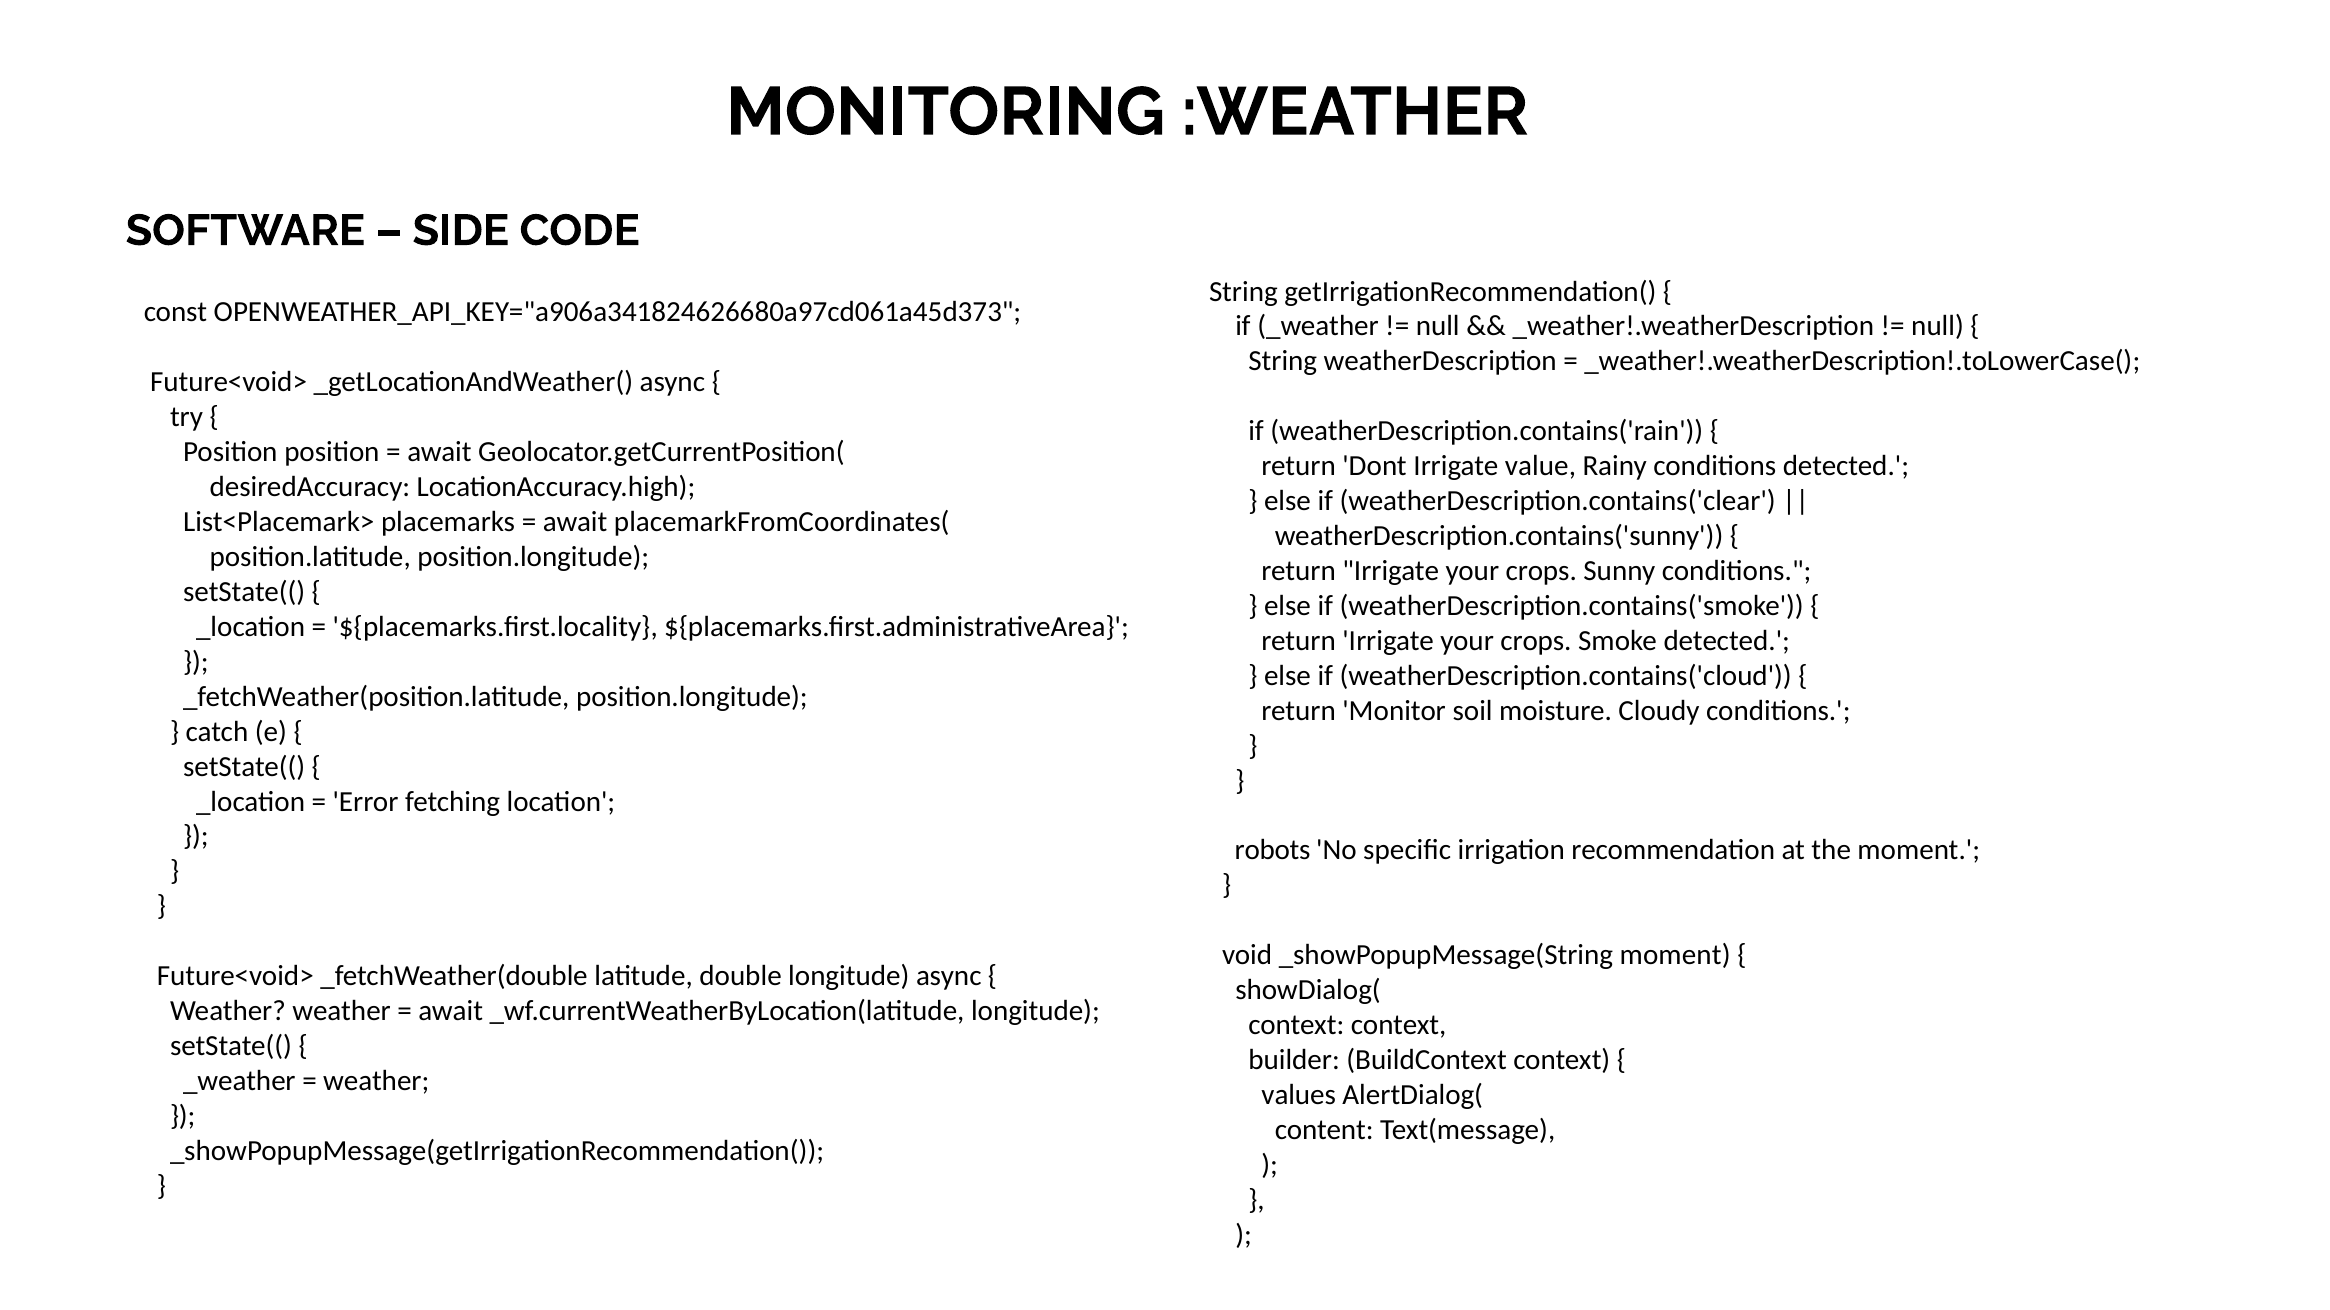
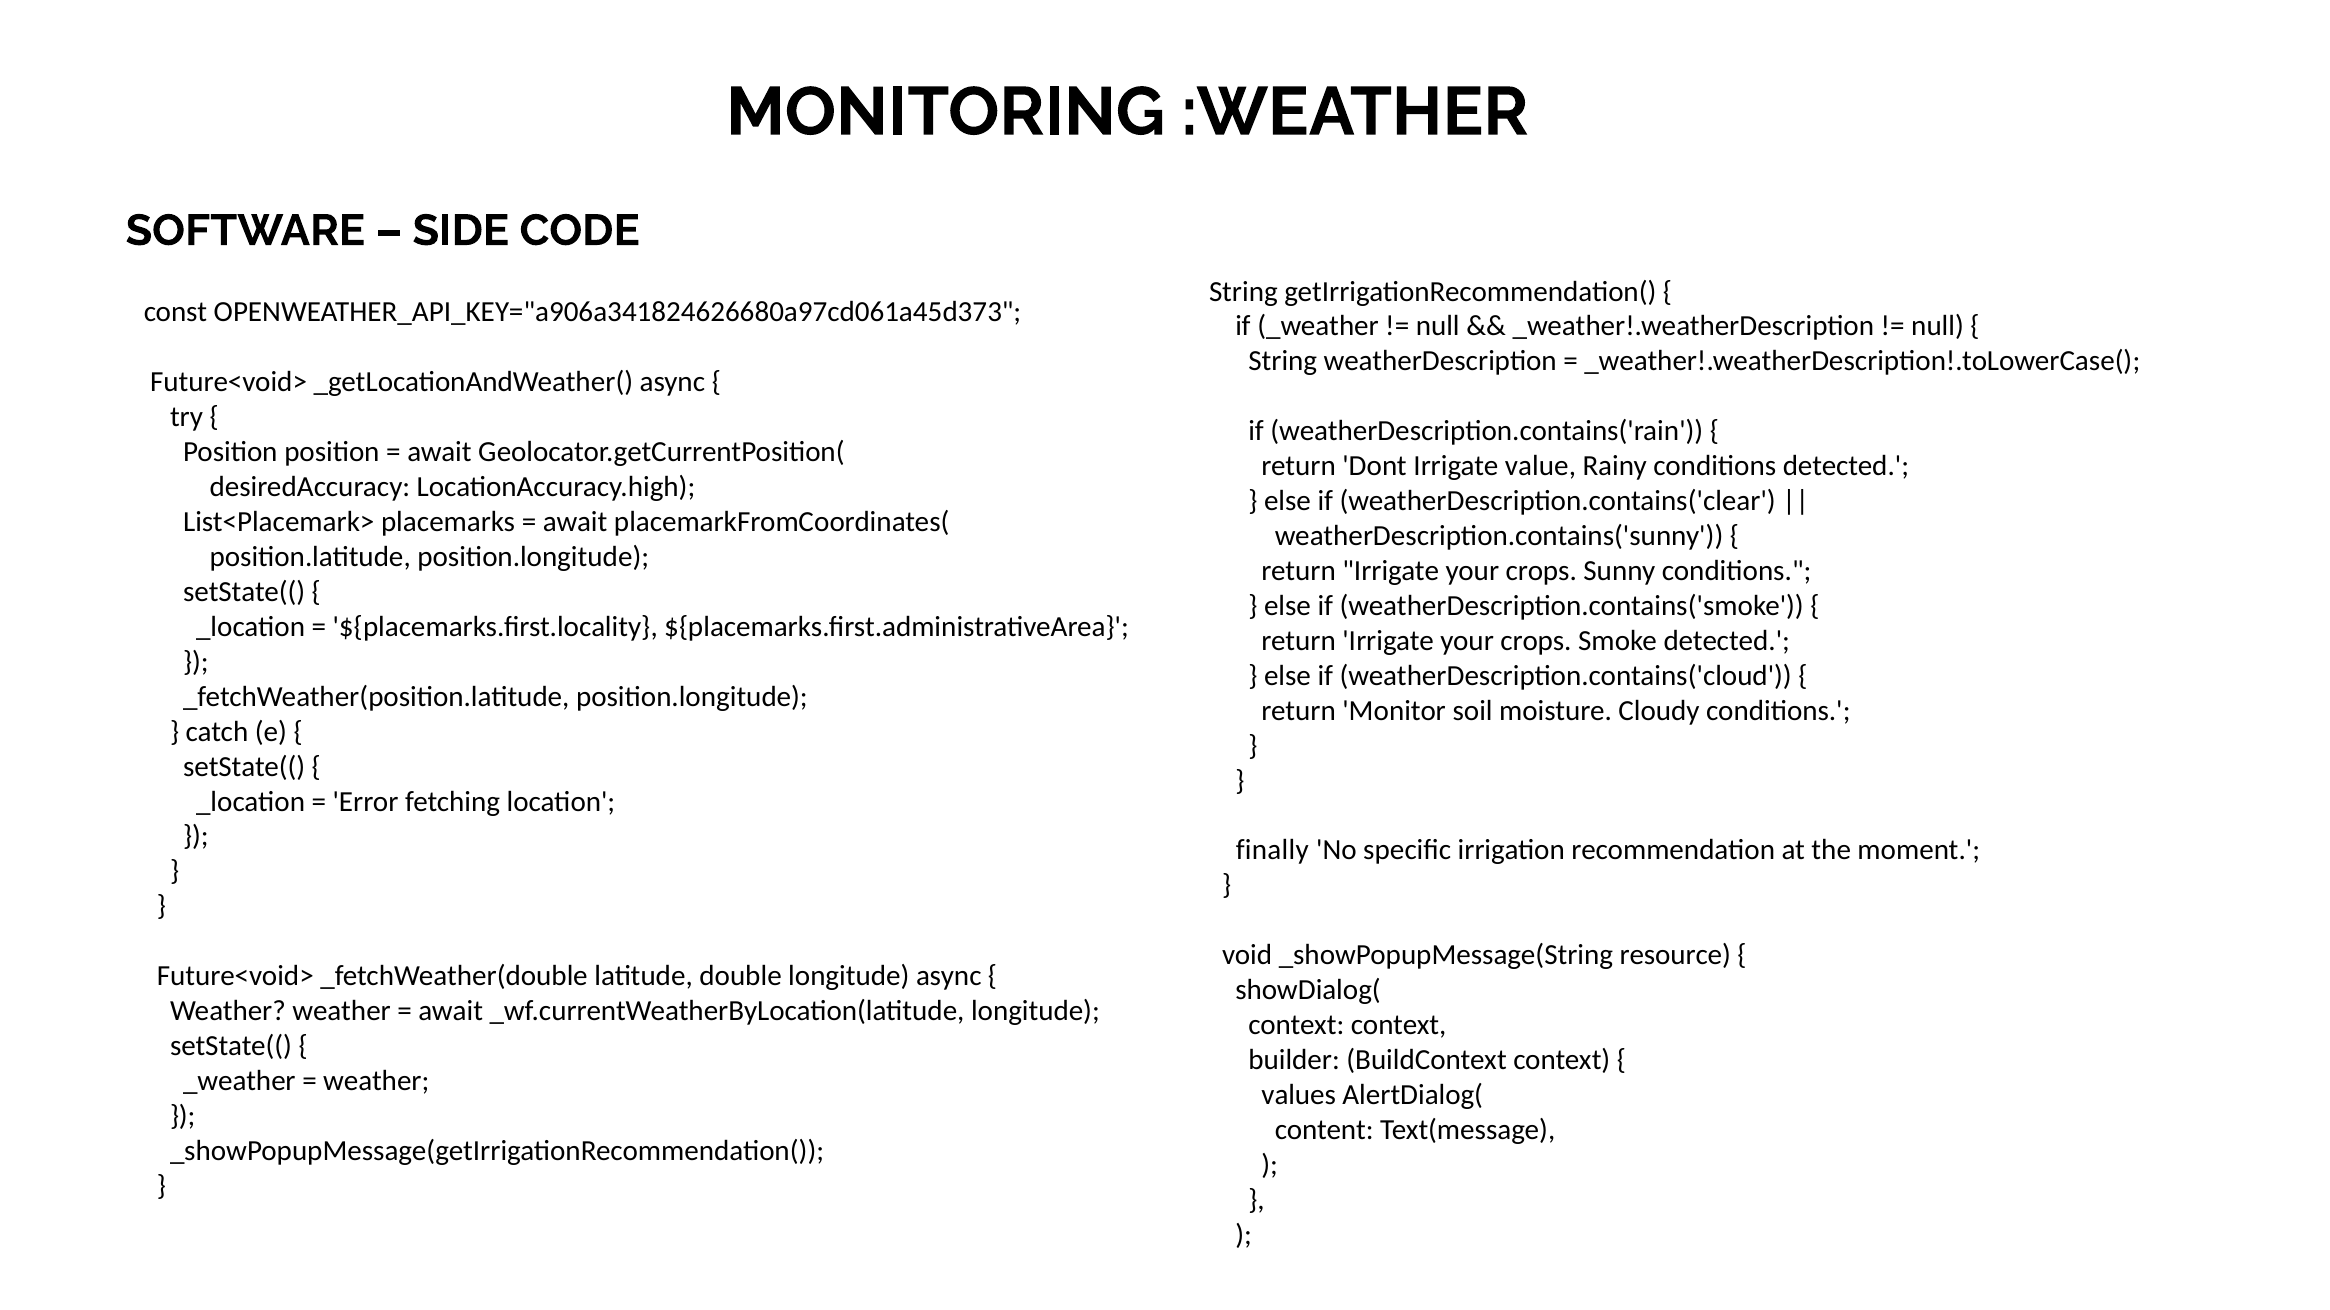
robots: robots -> finally (1272, 851)
_showPopupMessage(String moment: moment -> resource (1675, 956)
